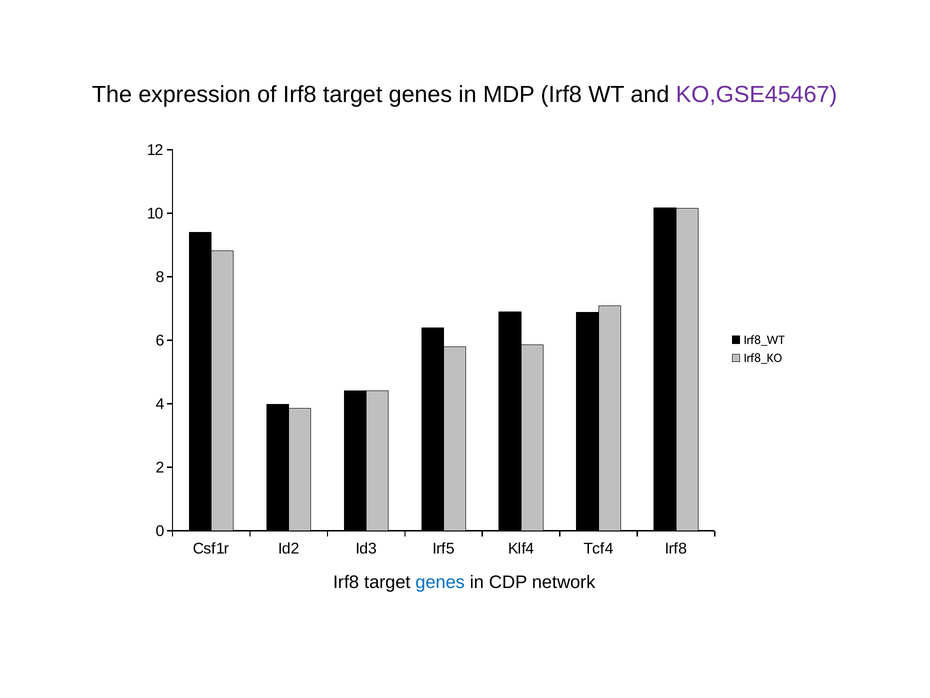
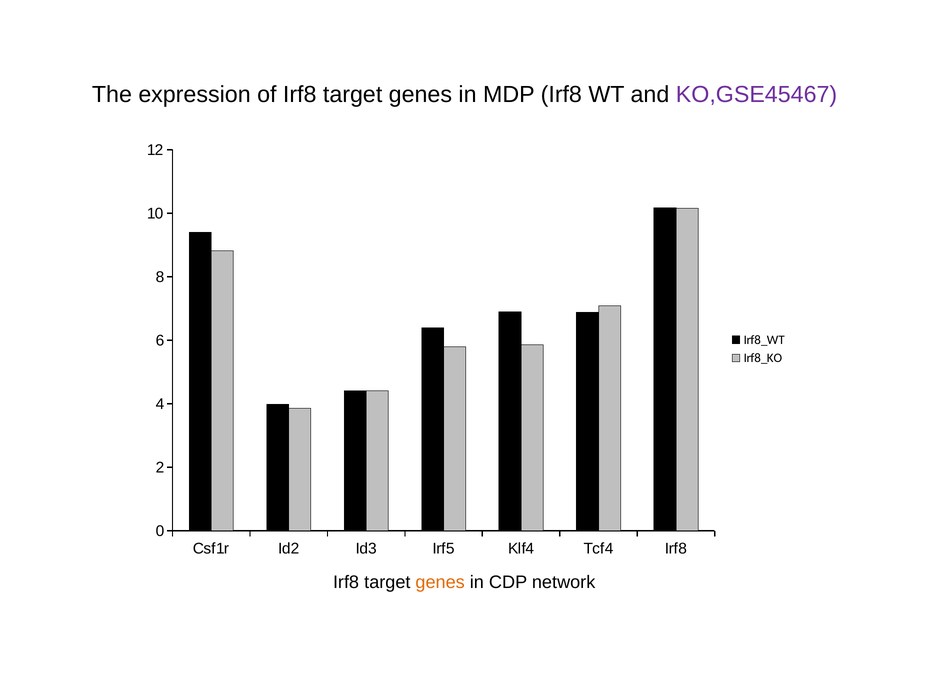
genes colour: blue -> orange (440, 582)
